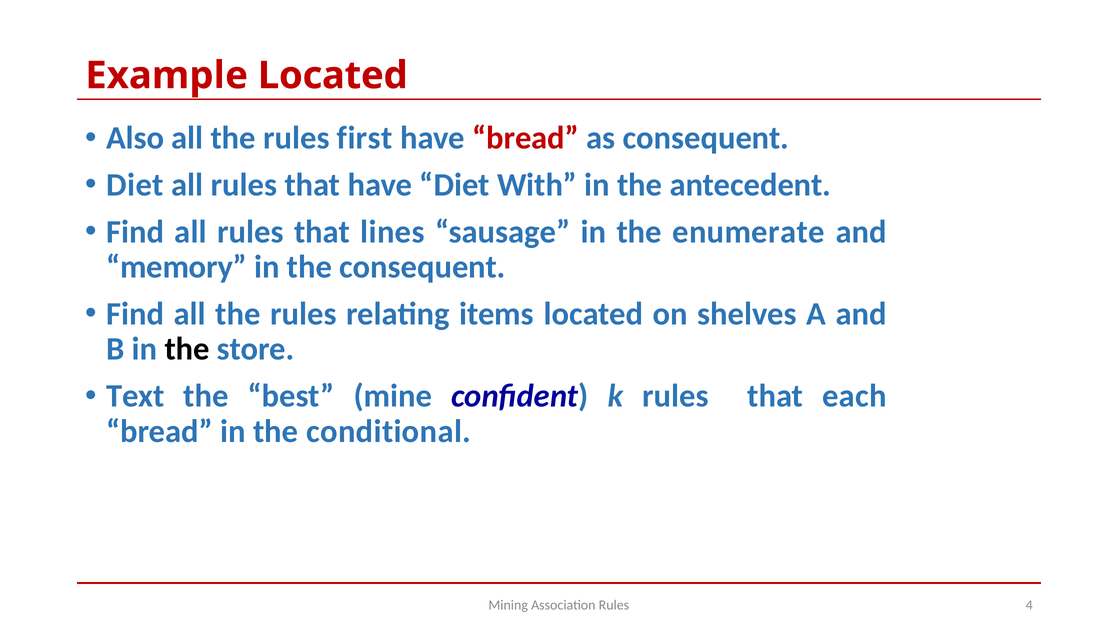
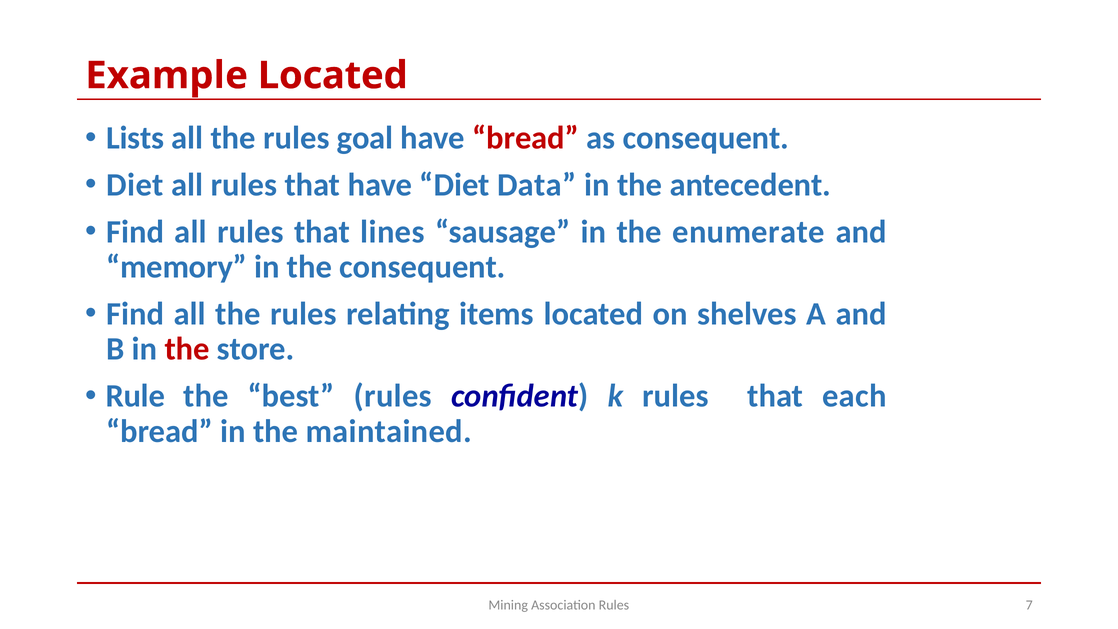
Also: Also -> Lists (135, 138)
first: first -> goal (365, 138)
With: With -> Data (537, 185)
the colour: black -> red (187, 349)
Text: Text -> Rule (135, 396)
best mine: mine -> rules (393, 396)
conditional: conditional -> maintained (389, 431)
4: 4 -> 7 (1029, 605)
